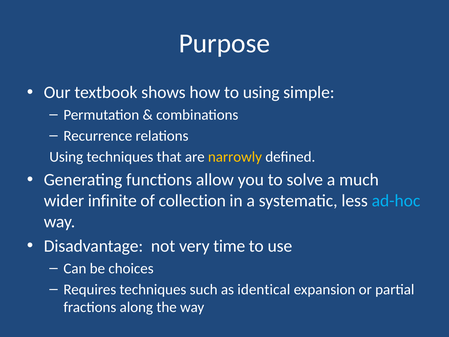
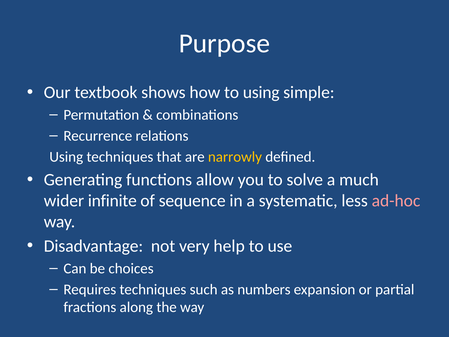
collection: collection -> sequence (192, 201)
ad-hoc colour: light blue -> pink (396, 201)
time: time -> help (229, 246)
identical: identical -> numbers (264, 289)
